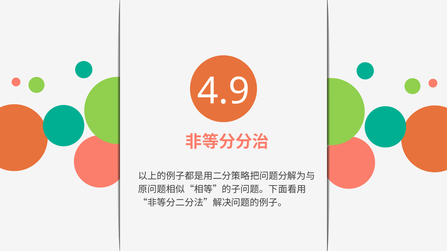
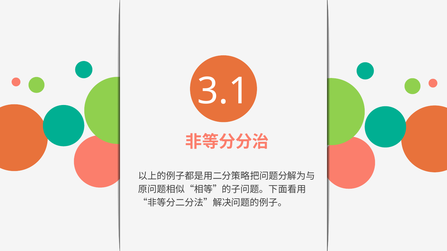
4.9: 4.9 -> 3.1 (223, 91)
